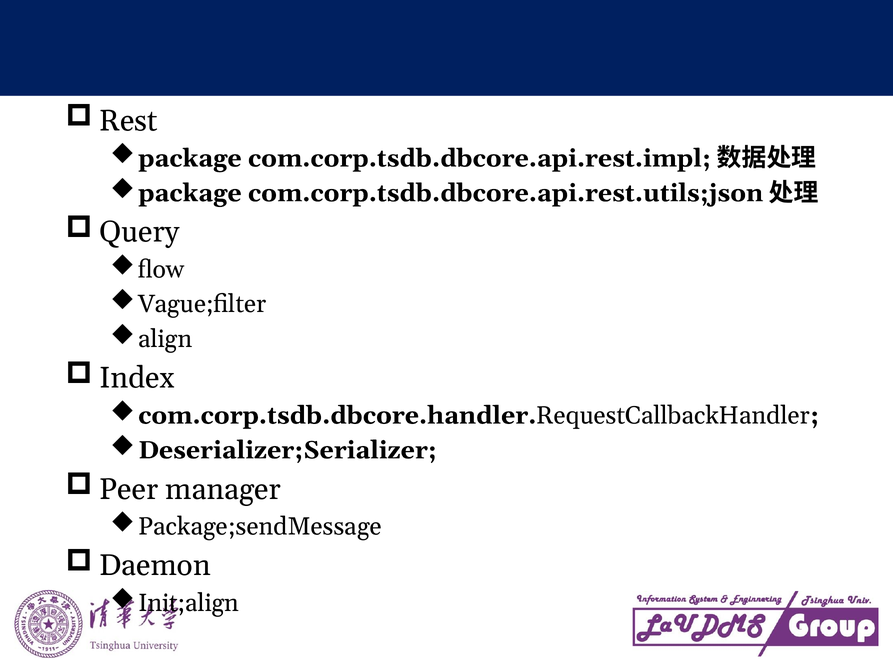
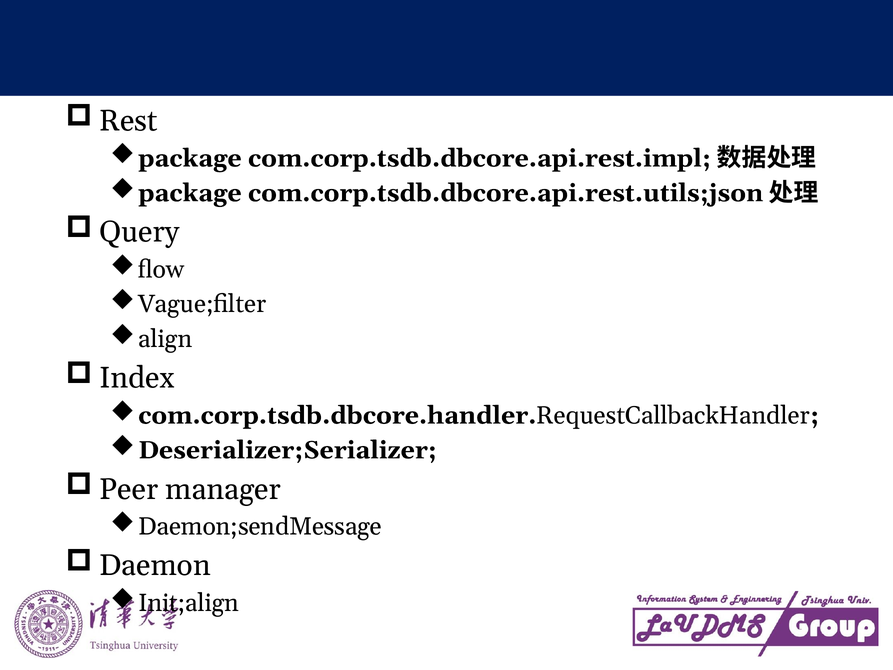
Package;sendMessage: Package;sendMessage -> Daemon;sendMessage (260, 526)
